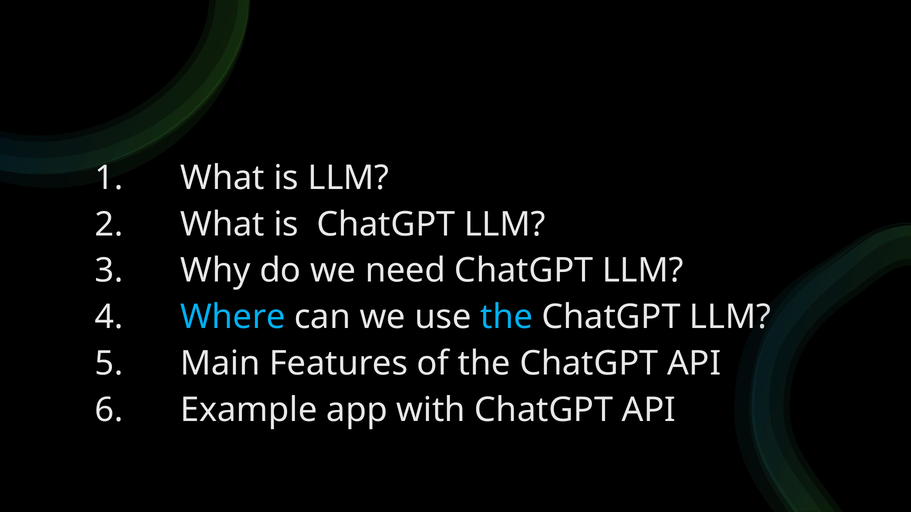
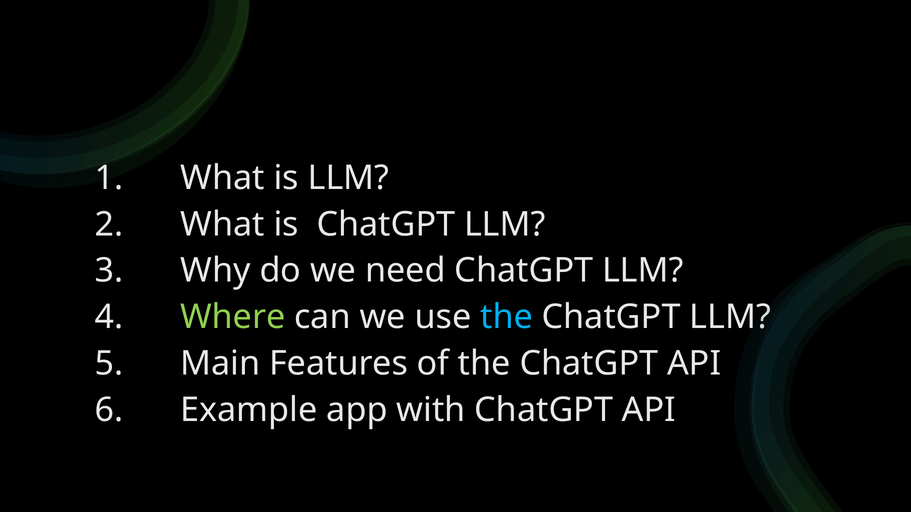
Where colour: light blue -> light green (233, 317)
